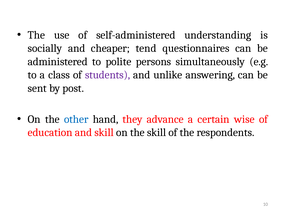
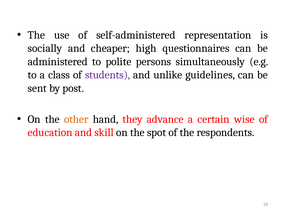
understanding: understanding -> representation (218, 35)
tend: tend -> high (146, 48)
answering: answering -> guidelines (210, 75)
other colour: blue -> orange (76, 119)
the skill: skill -> spot (157, 132)
